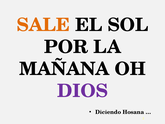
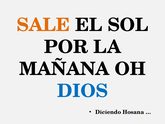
DIOS colour: purple -> blue (82, 91)
